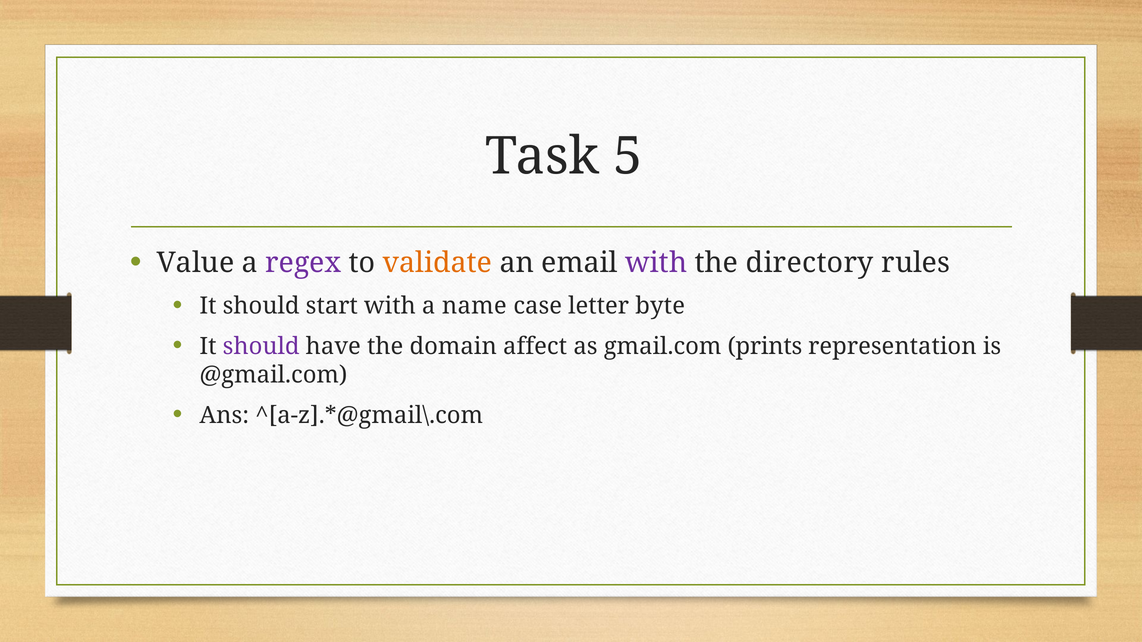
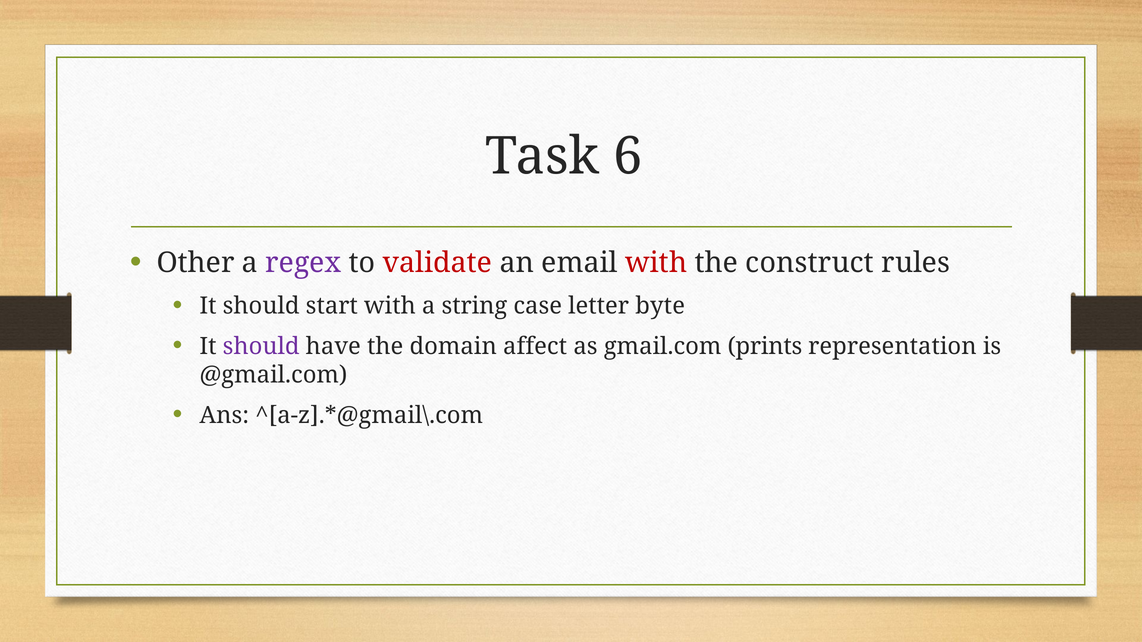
5: 5 -> 6 (628, 157)
Value: Value -> Other (196, 263)
validate colour: orange -> red (437, 263)
with colour: purple -> red (656, 263)
directory: directory -> construct (810, 263)
name: name -> string (474, 306)
